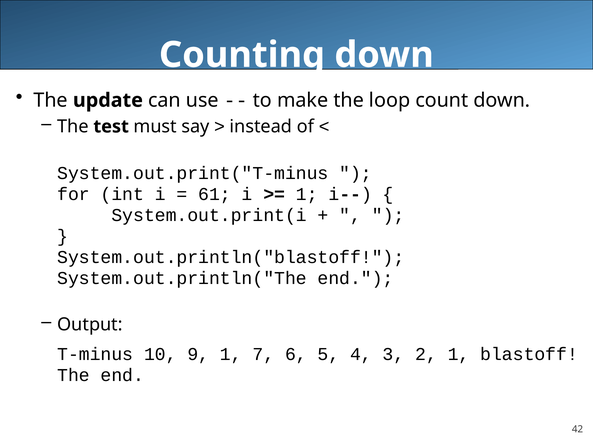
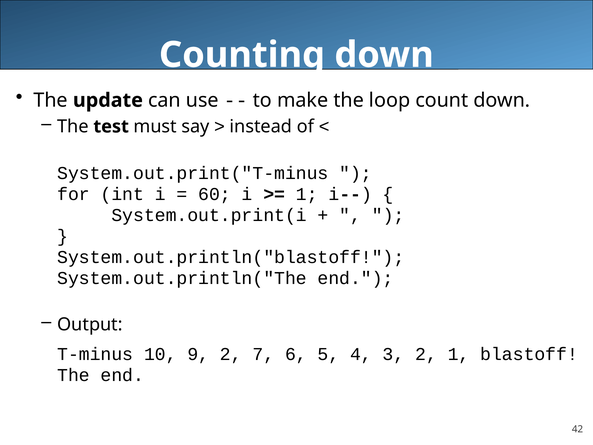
61: 61 -> 60 (215, 194)
9 1: 1 -> 2 (231, 354)
